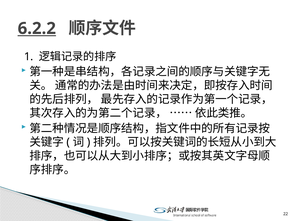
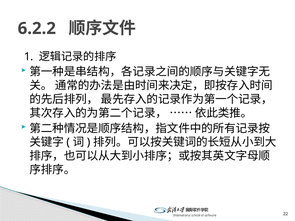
6.2.2 underline: present -> none (37, 28)
